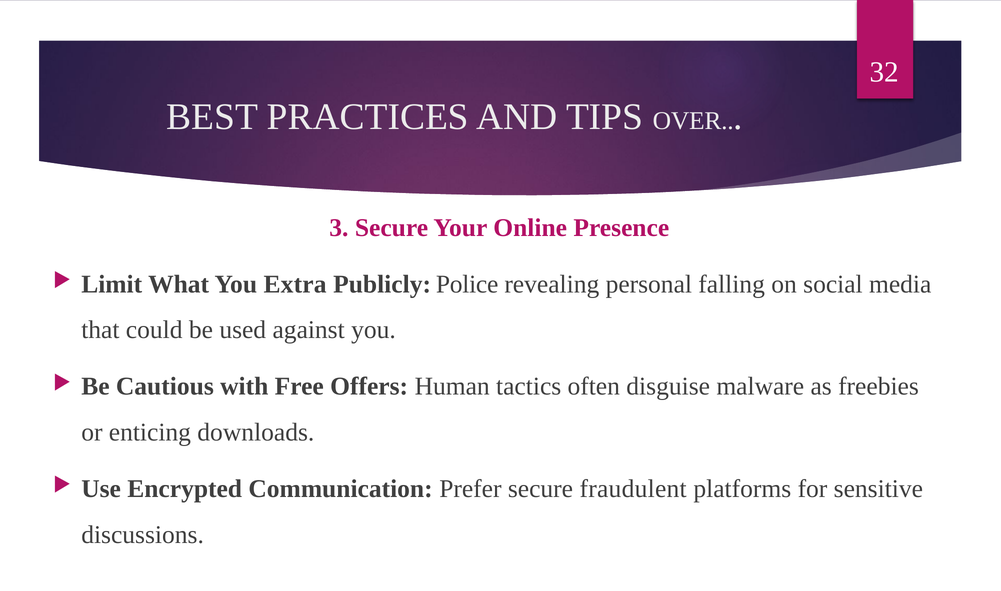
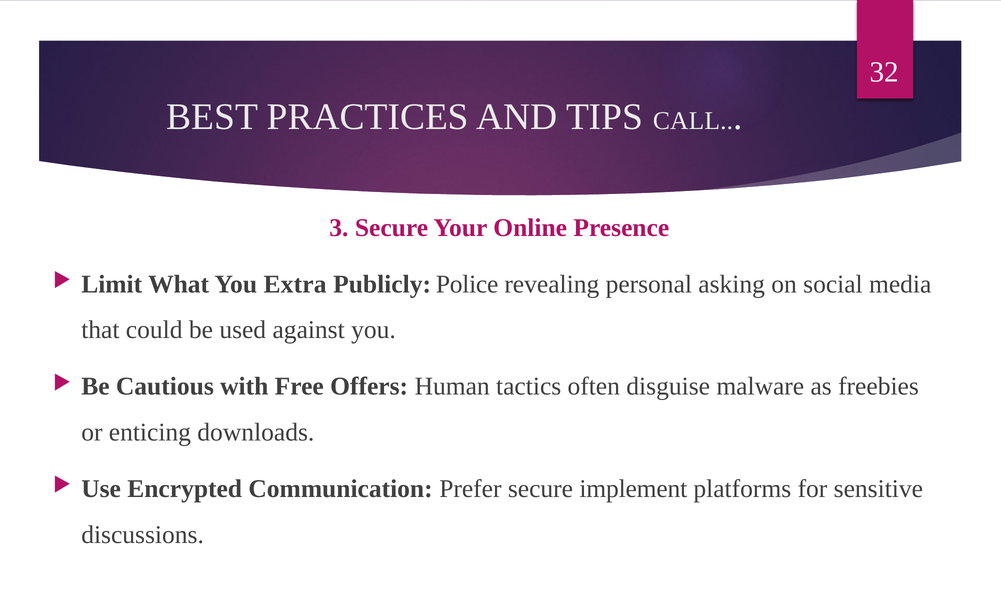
OVER: OVER -> CALL (693, 121)
falling: falling -> asking (732, 284)
fraudulent: fraudulent -> implement (633, 489)
